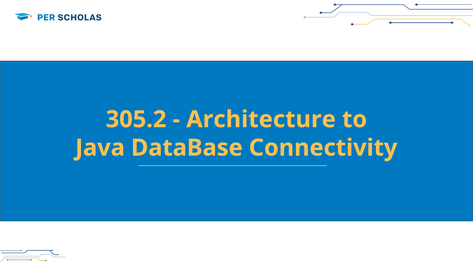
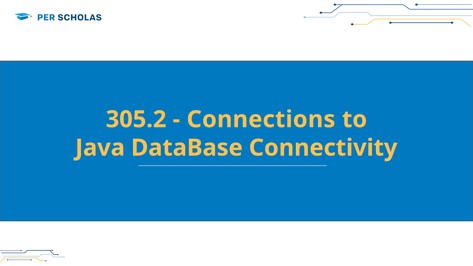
Architecture: Architecture -> Connections (261, 119)
